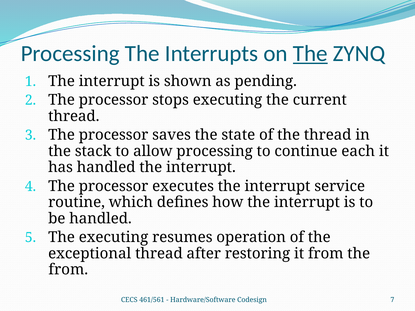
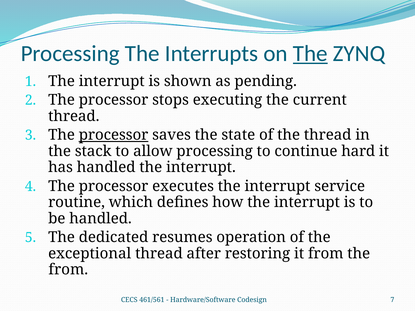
processor underline: none -> present (114, 135)
each: each -> hard (358, 151)
The executing: executing -> dedicated (114, 238)
